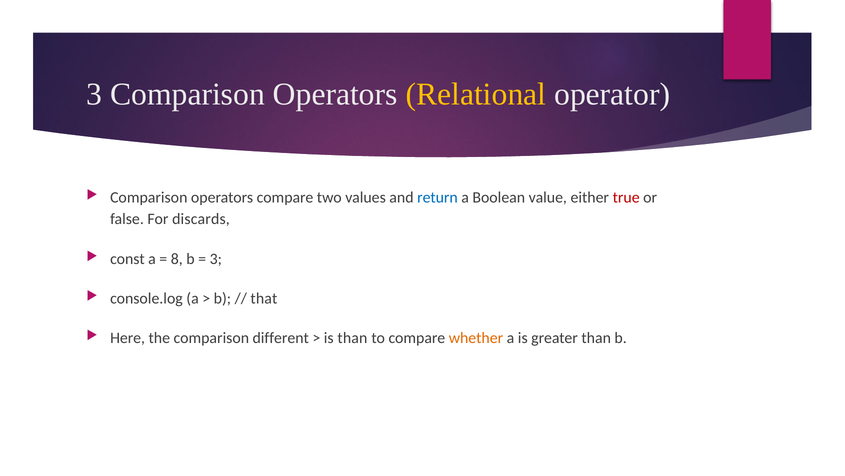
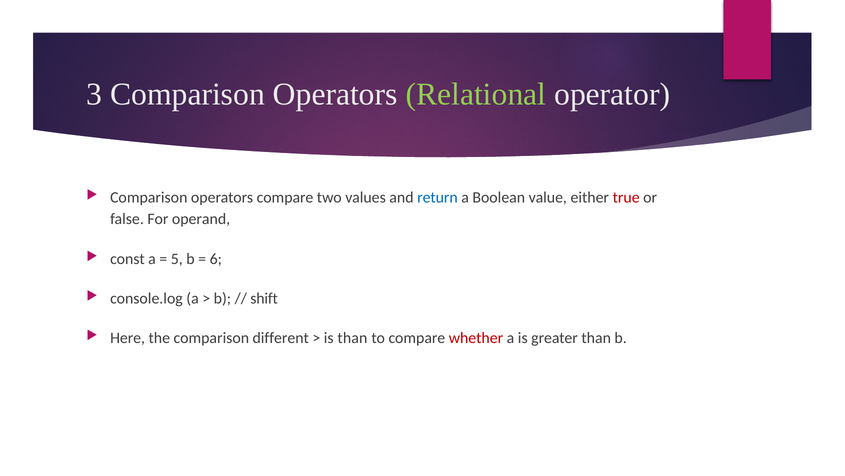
Relational colour: yellow -> light green (476, 94)
discards: discards -> operand (201, 219)
8: 8 -> 5 (177, 258)
3: 3 -> 6 (216, 258)
that: that -> shift (264, 298)
whether colour: orange -> red (476, 337)
